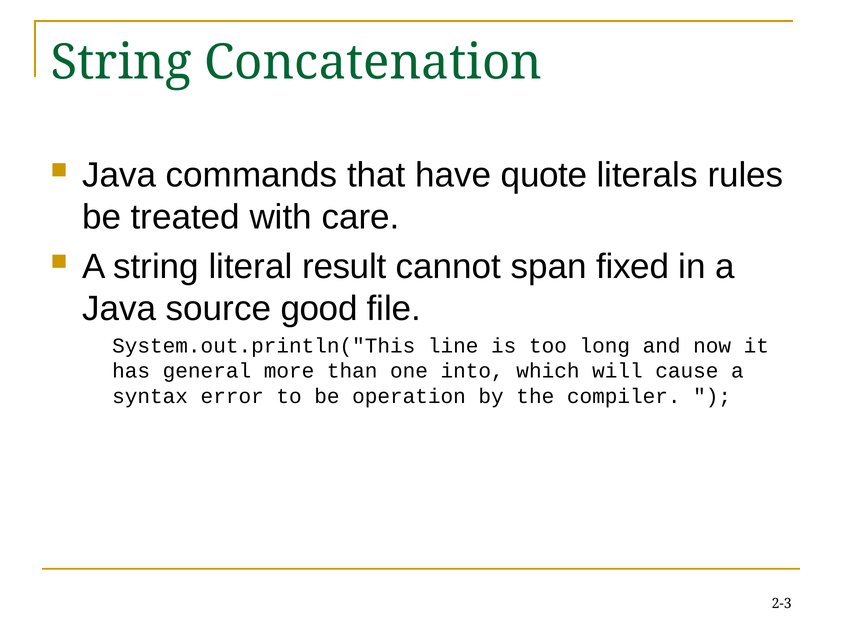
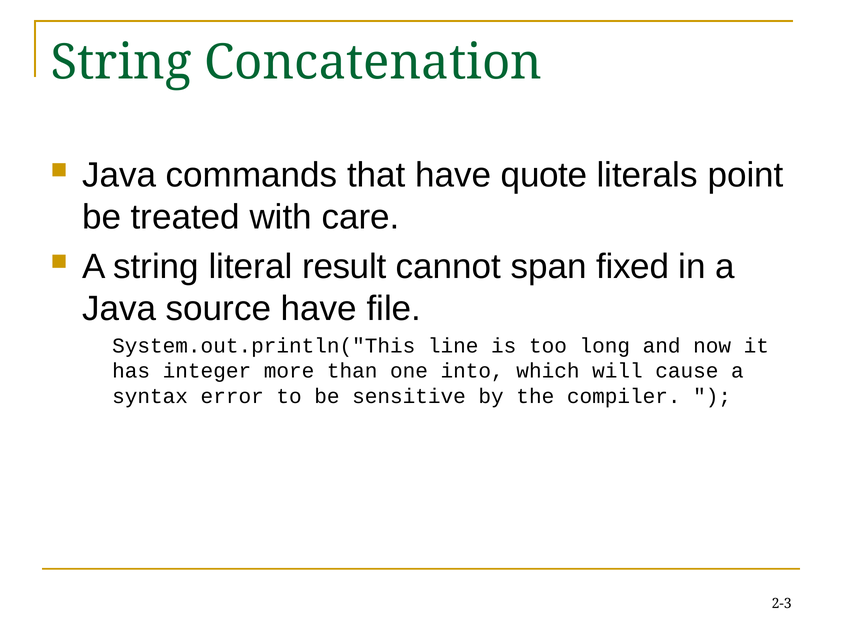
rules: rules -> point (746, 175)
source good: good -> have (319, 308)
general: general -> integer (207, 371)
operation: operation -> sensitive (409, 396)
